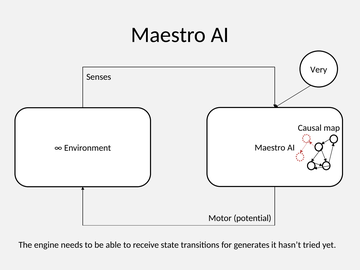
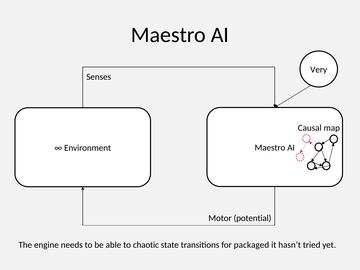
receive: receive -> chaotic (146, 245)
generates: generates -> packaged (251, 245)
